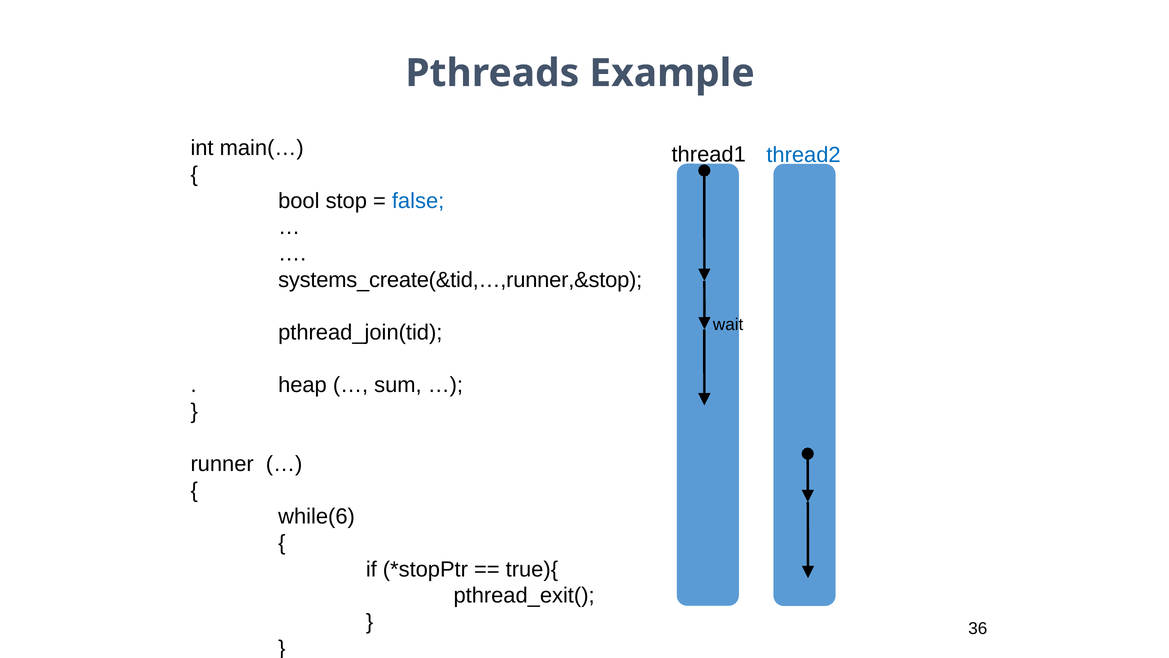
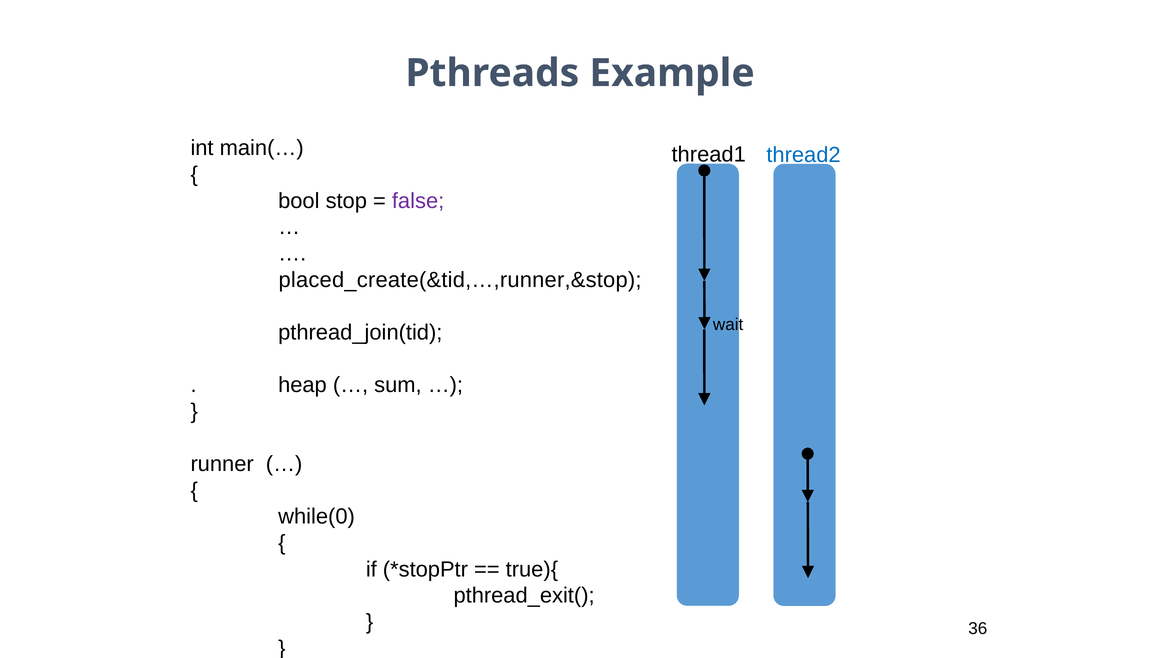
false colour: blue -> purple (418, 201)
systems_create(&tid,…,runner,&stop: systems_create(&tid,…,runner,&stop -> placed_create(&tid,…,runner,&stop (460, 280)
while(6: while(6 -> while(0 (317, 516)
